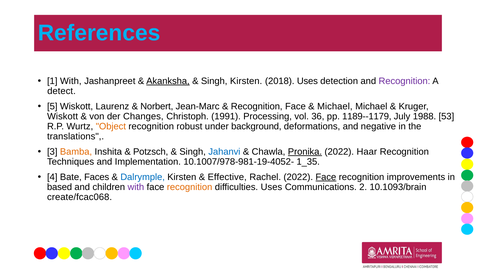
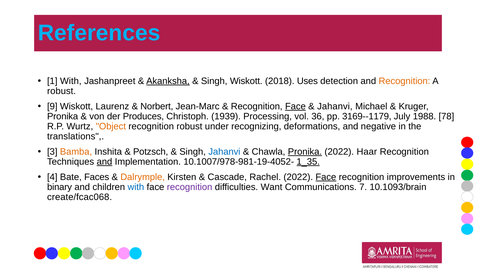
Singh Kirsten: Kirsten -> Wiskott (246, 81)
Recognition colour: purple -> orange (404, 81)
detect: detect -> robust (62, 91)
5: 5 -> 9 (52, 106)
Face underline: none -> present (295, 106)
Michael: Michael -> Jahanvi (335, 106)
Wiskott: Wiskott -> Pronika (63, 116)
Changes: Changes -> Produces (143, 116)
1991: 1991 -> 1939 (226, 116)
1189--1179: 1189--1179 -> 3169--1179 (367, 116)
53: 53 -> 78 (446, 116)
background: background -> recognizing (256, 126)
and underline: none -> present (104, 162)
1_35 underline: none -> present (308, 162)
Dalrymple colour: blue -> orange (143, 177)
Effective: Effective -> Cascade (227, 177)
based: based -> binary (60, 187)
with colour: purple -> blue (136, 187)
recognition colour: orange -> purple (190, 187)
difficulties Uses: Uses -> Want (271, 187)
2: 2 -> 7 (363, 187)
